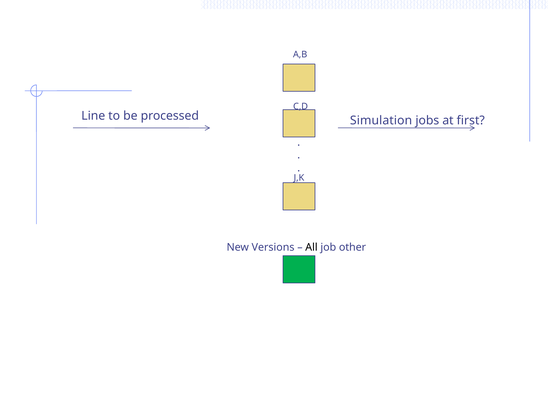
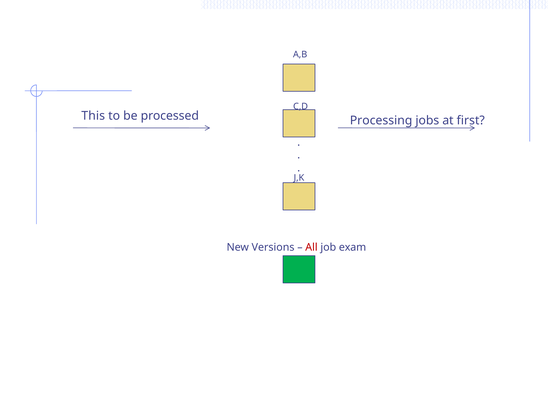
Line: Line -> This (93, 116)
Simulation: Simulation -> Processing (381, 120)
All colour: black -> red (311, 247)
other: other -> exam (353, 247)
